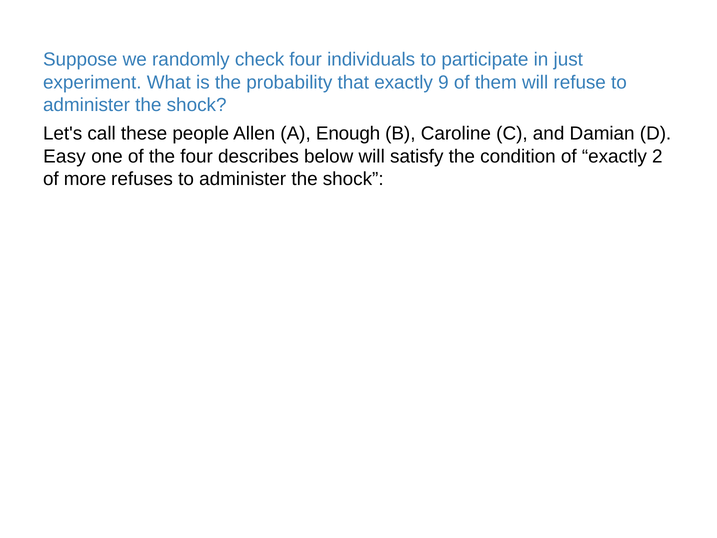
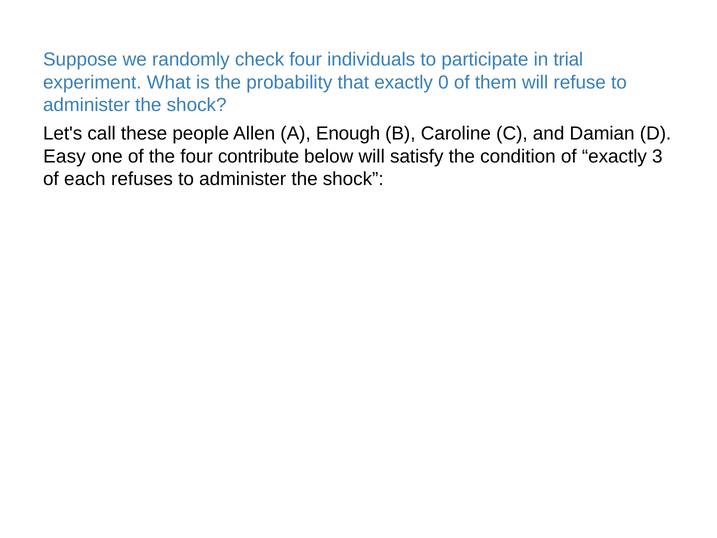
just: just -> trial (568, 60)
9: 9 -> 0 (443, 82)
describes: describes -> contribute (259, 156)
2: 2 -> 3 (657, 156)
more: more -> each (85, 179)
